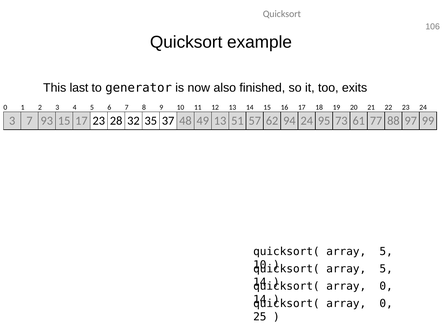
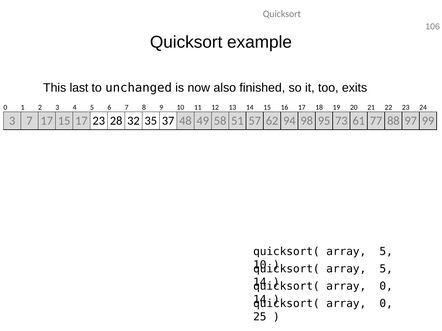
generator: generator -> unchanged (139, 88)
7 93: 93 -> 17 (47, 121)
49 13: 13 -> 58 (220, 121)
94 24: 24 -> 98 (307, 121)
